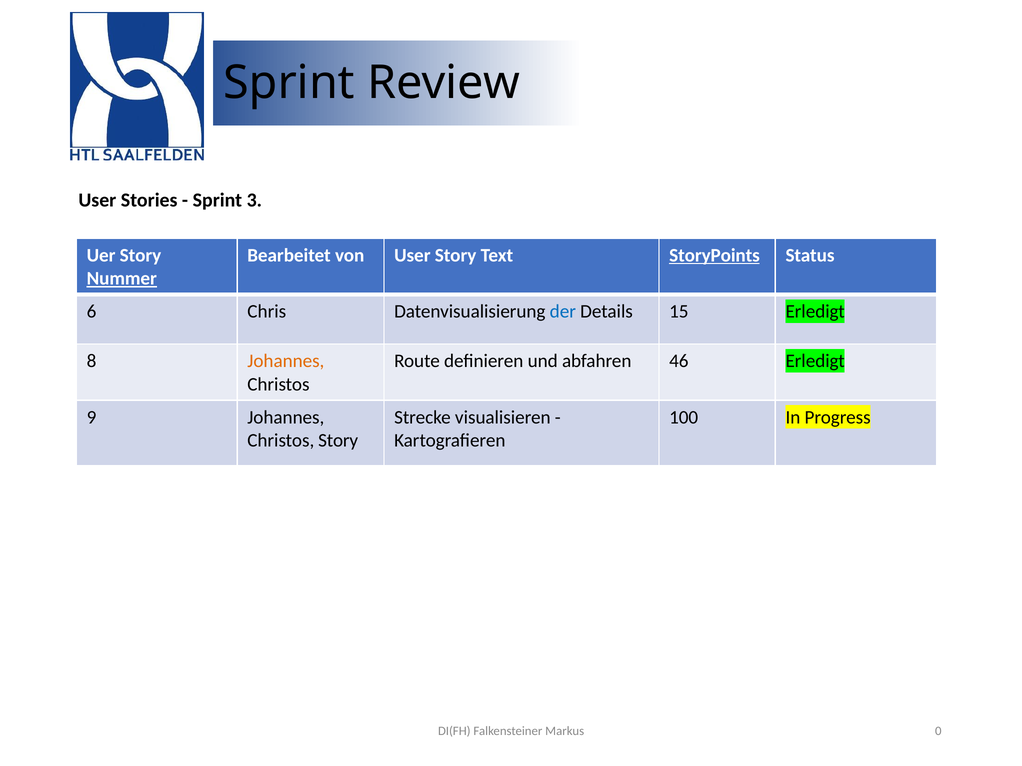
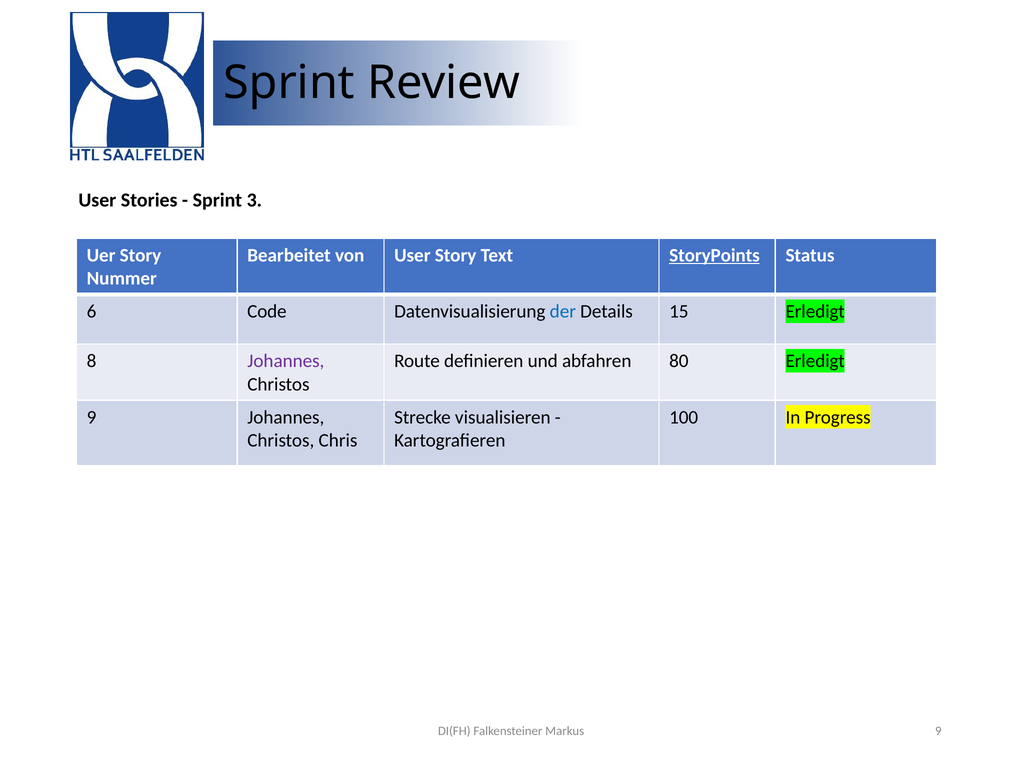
Nummer underline: present -> none (122, 279)
Chris: Chris -> Code (267, 312)
Johannes colour: orange -> purple (286, 361)
46: 46 -> 80 (679, 361)
Christos Story: Story -> Chris (338, 441)
Markus 0: 0 -> 9 (938, 732)
